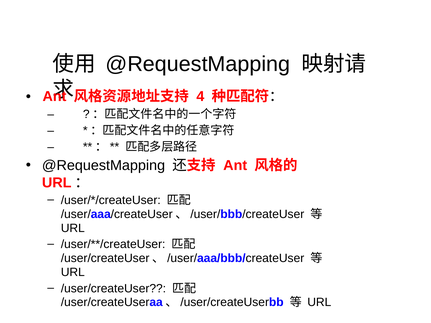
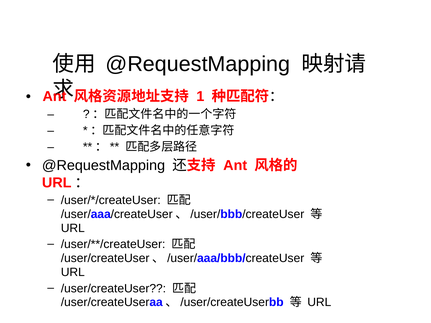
4: 4 -> 1 (200, 96)
